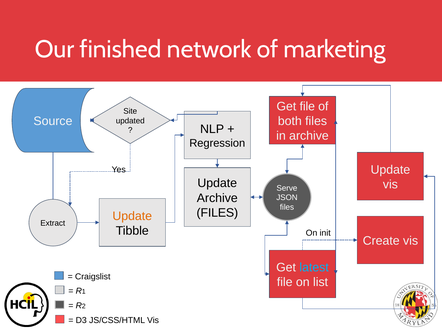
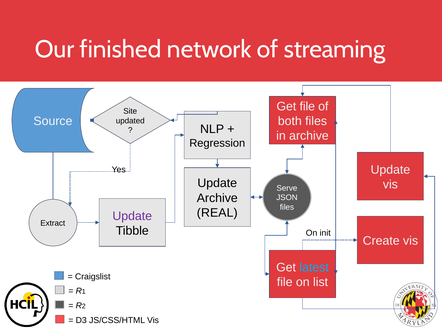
marketing: marketing -> streaming (335, 50)
FILES: FILES -> REAL (217, 213)
Update colour: orange -> purple (132, 216)
